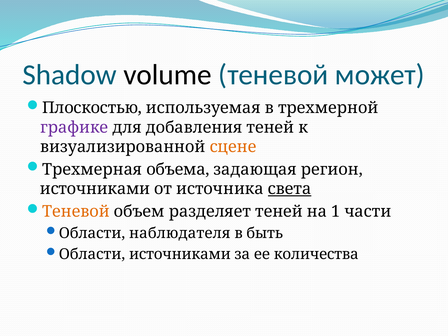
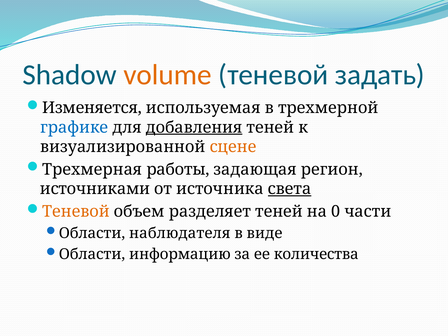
volume colour: black -> orange (168, 75)
может: может -> задать (380, 75)
Плоскостью: Плоскостью -> Изменяется (92, 108)
графике colour: purple -> blue (74, 127)
добавления underline: none -> present (194, 127)
объема: объема -> работы (178, 169)
1: 1 -> 0 (336, 212)
быть: быть -> виде (265, 233)
Области источниками: источниками -> информацию (180, 254)
